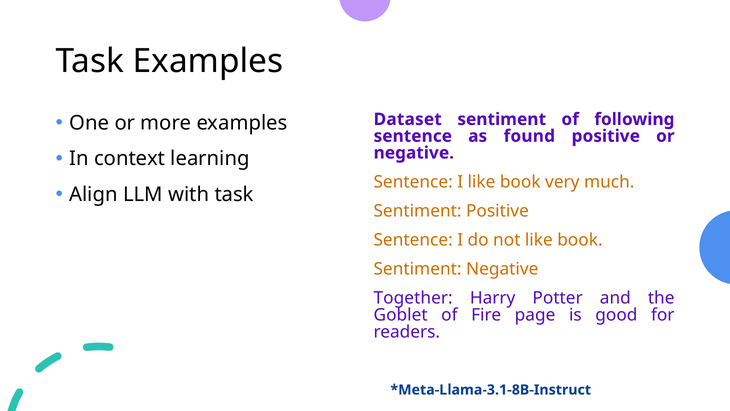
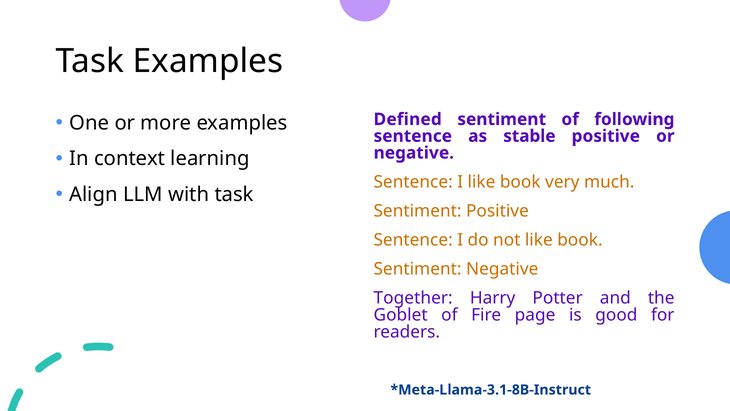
Dataset: Dataset -> Defined (408, 119)
found: found -> stable (529, 136)
